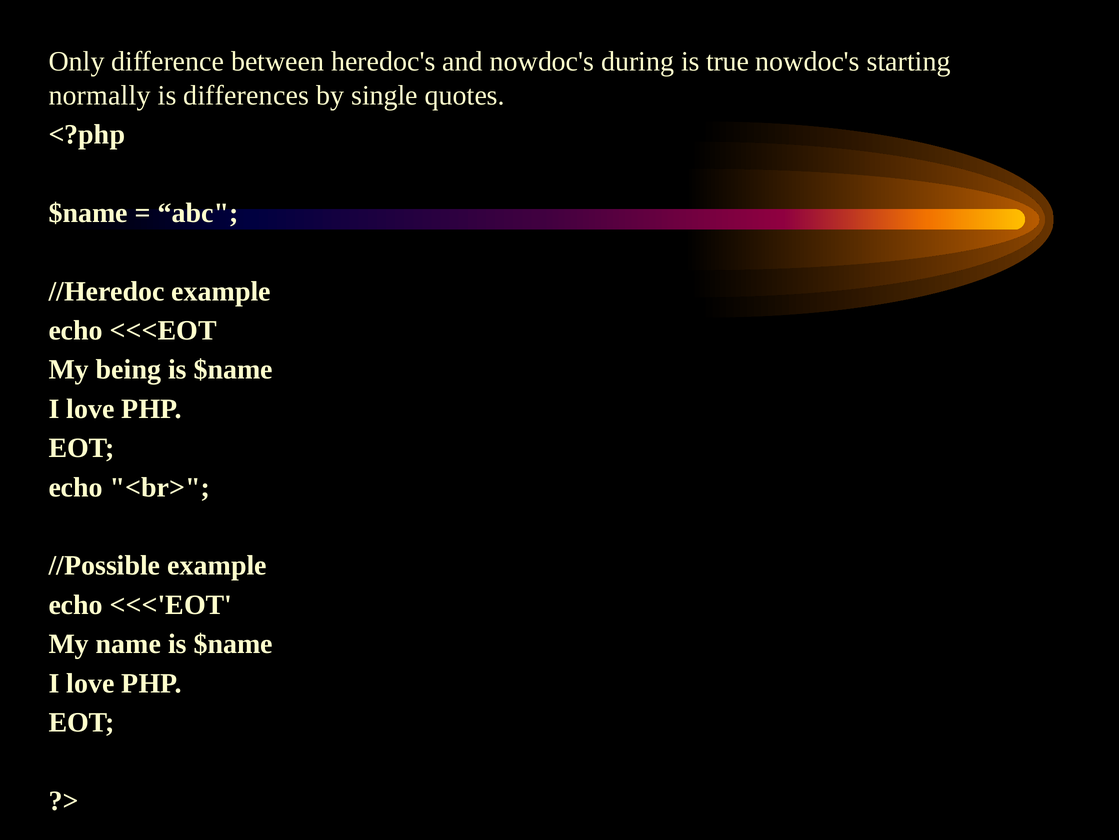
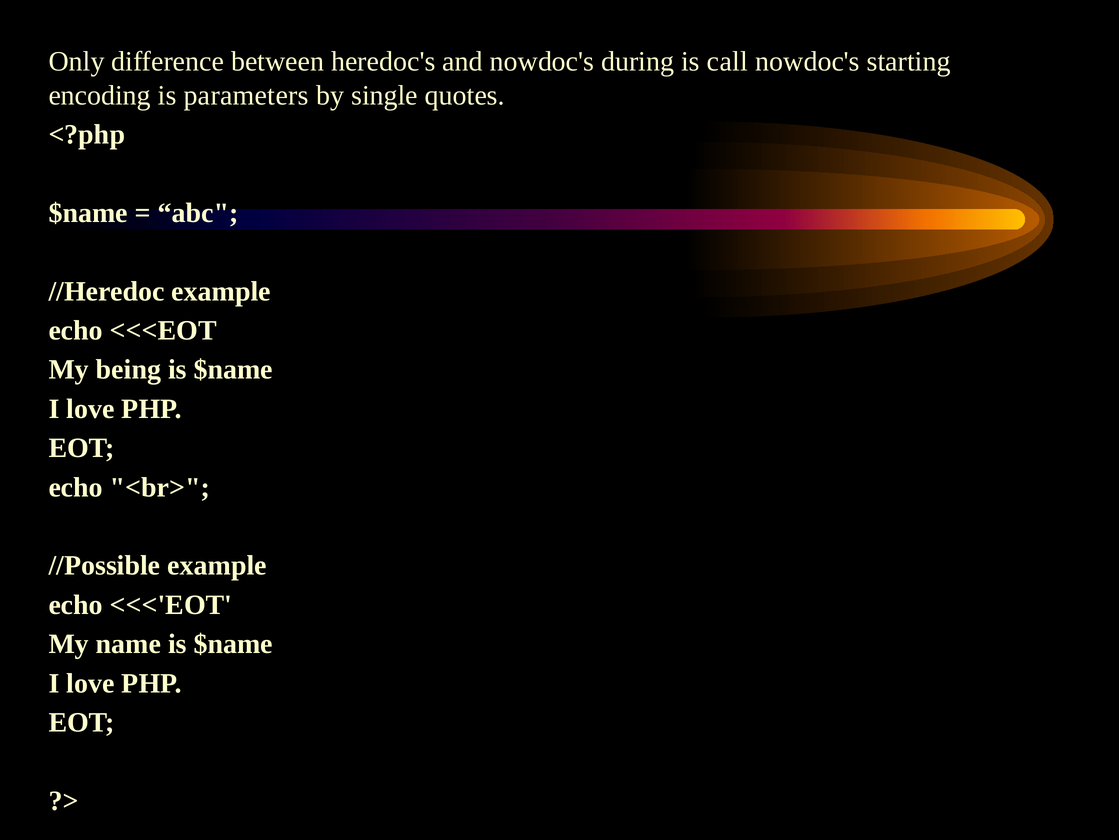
true: true -> call (727, 62)
normally: normally -> encoding (100, 95)
differences: differences -> parameters (246, 95)
